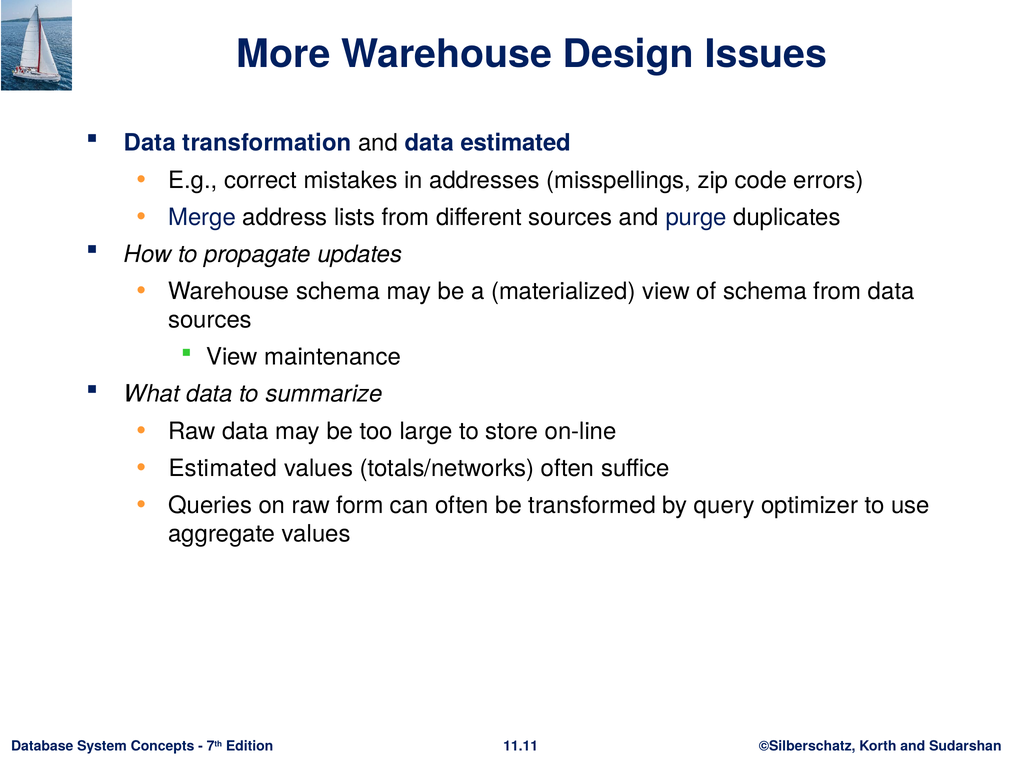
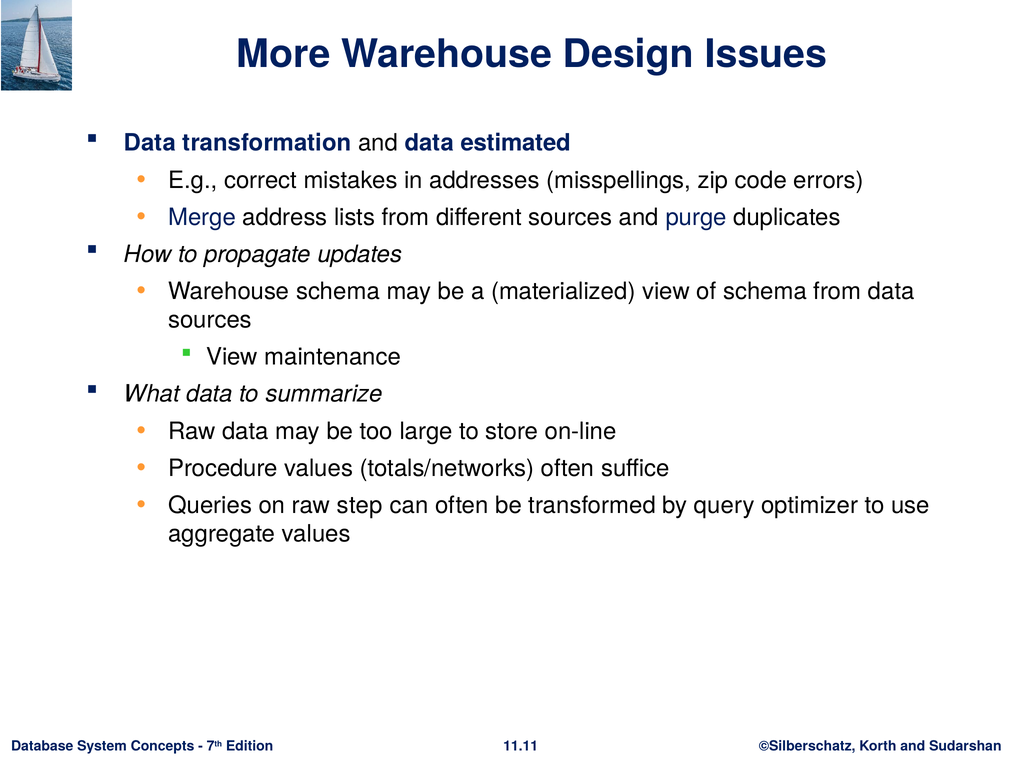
Estimated: Estimated -> Procedure (223, 468)
form: form -> step (360, 505)
